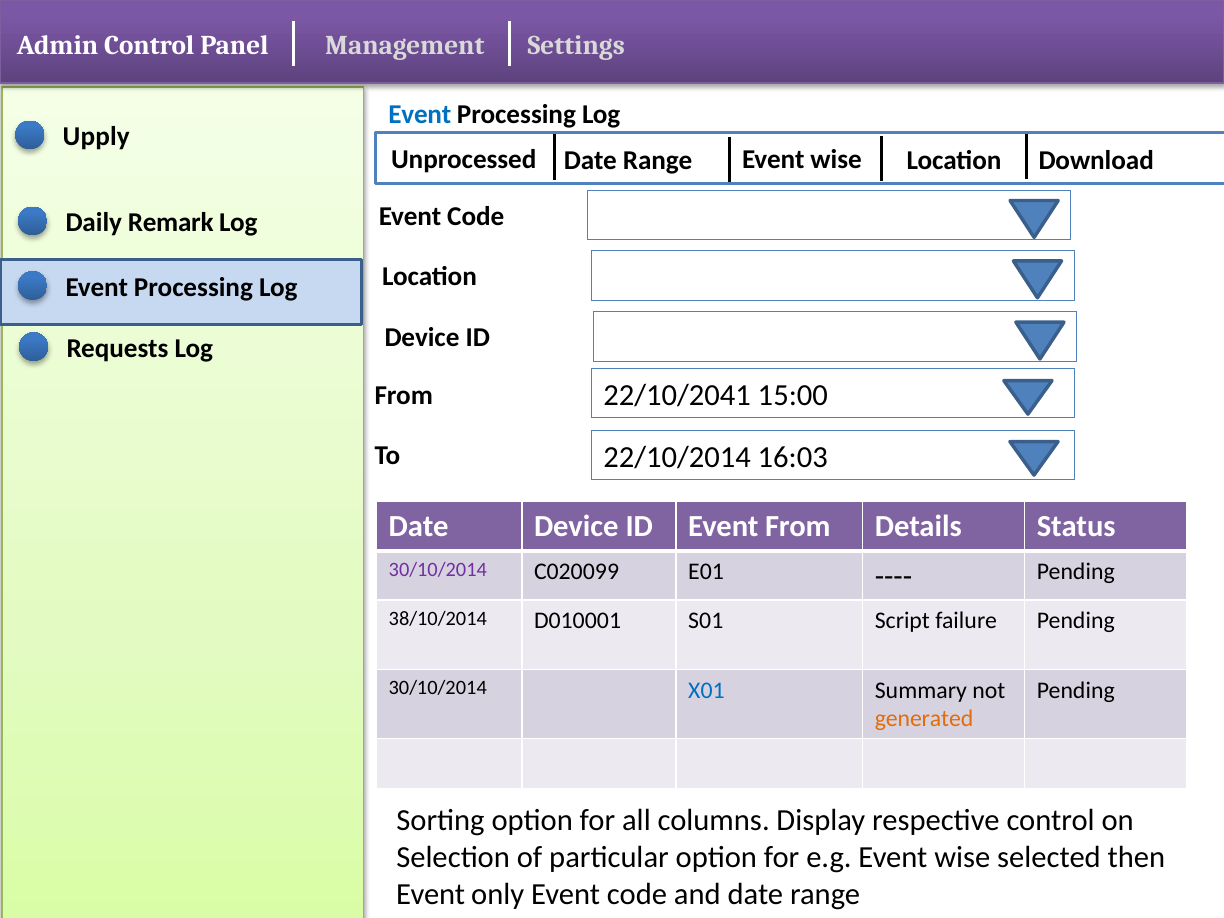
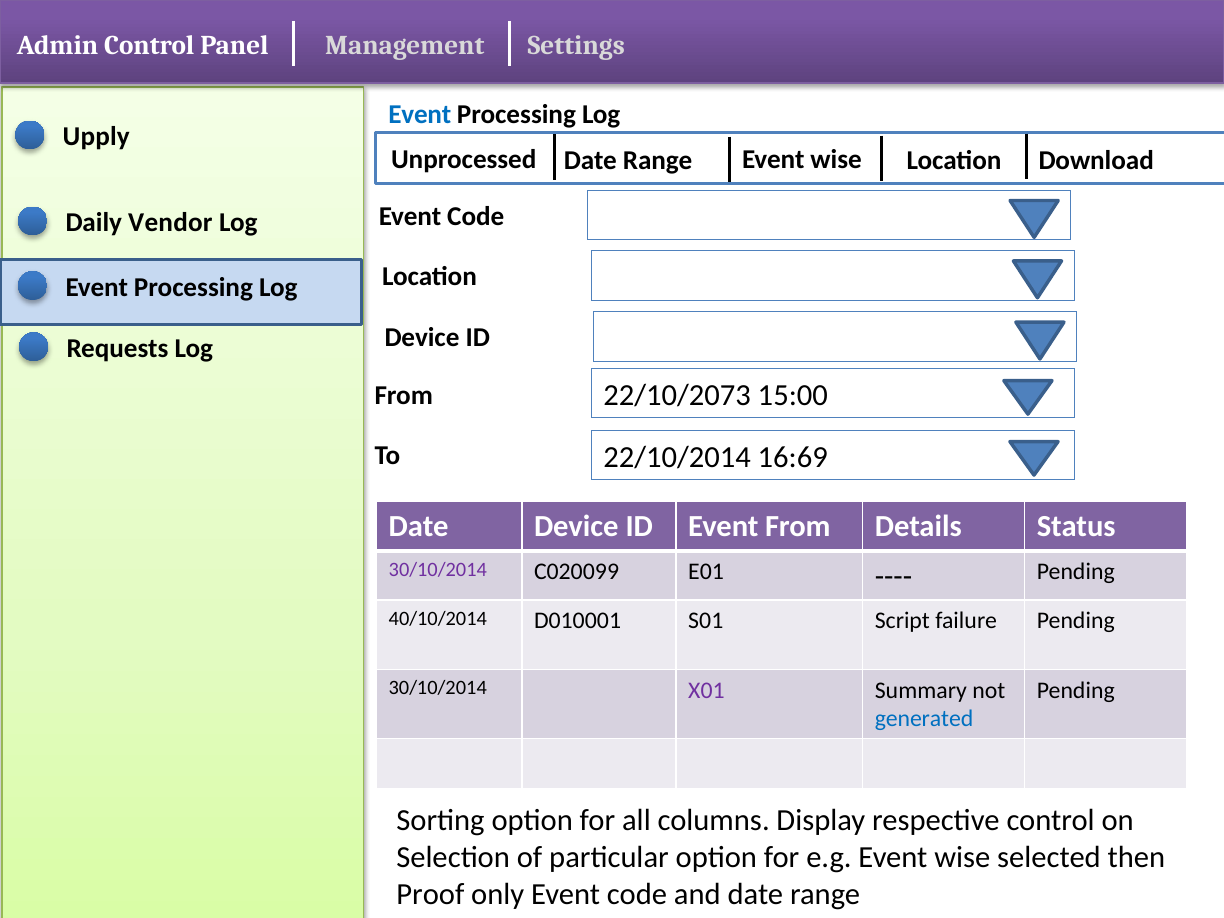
Remark: Remark -> Vendor (170, 223)
22/10/2041: 22/10/2041 -> 22/10/2073 (677, 395)
16:03: 16:03 -> 16:69 (793, 457)
38/10/2014: 38/10/2014 -> 40/10/2014 (438, 619)
X01 colour: blue -> purple (706, 690)
generated colour: orange -> blue (924, 719)
Event: Event -> Proof (430, 894)
